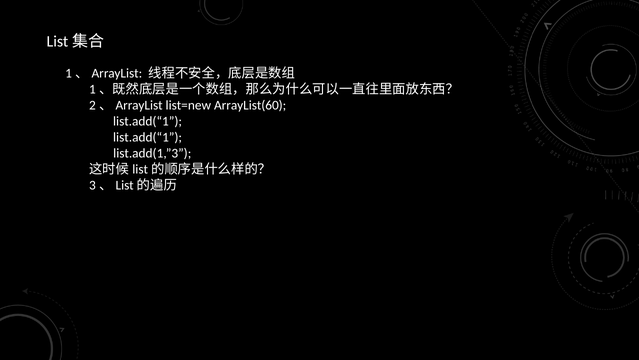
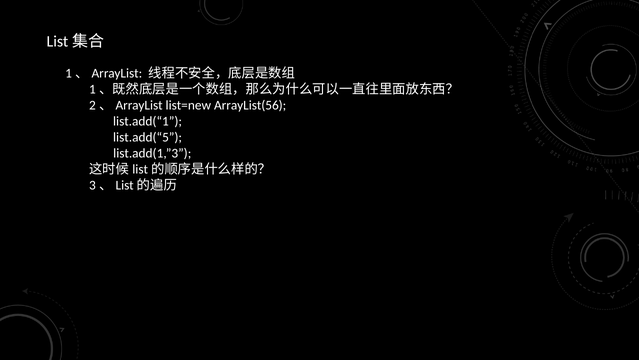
ArrayList(60: ArrayList(60 -> ArrayList(56 (250, 105)
list.add(“1: list.add(“1 -> list.add(“5 (148, 137)
